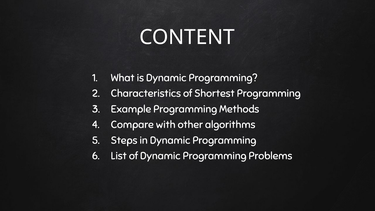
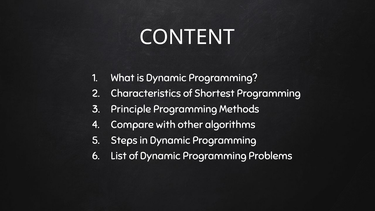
Example: Example -> Principle (131, 109)
